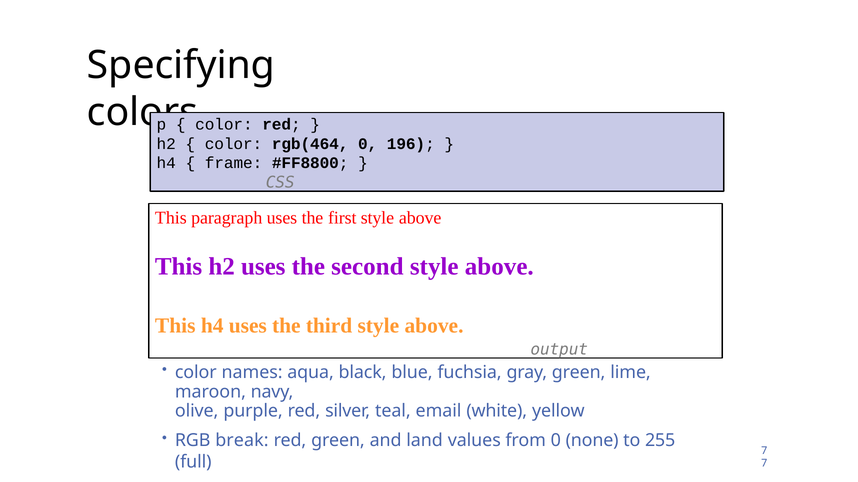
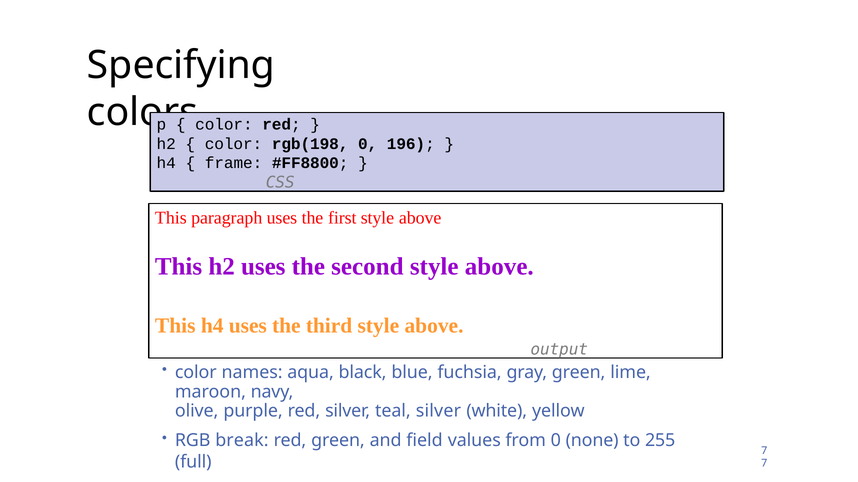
rgb(464: rgb(464 -> rgb(198 (310, 144)
teal email: email -> silver (438, 411)
land: land -> field (424, 441)
